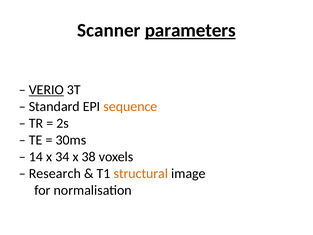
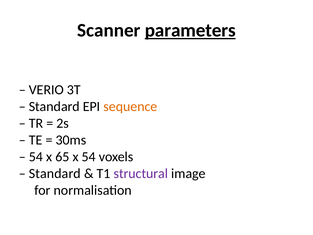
VERIO underline: present -> none (46, 90)
14: 14 -> 54 (36, 157)
34: 34 -> 65 (62, 157)
x 38: 38 -> 54 (89, 157)
Research: Research -> Standard (55, 173)
structural colour: orange -> purple (141, 173)
